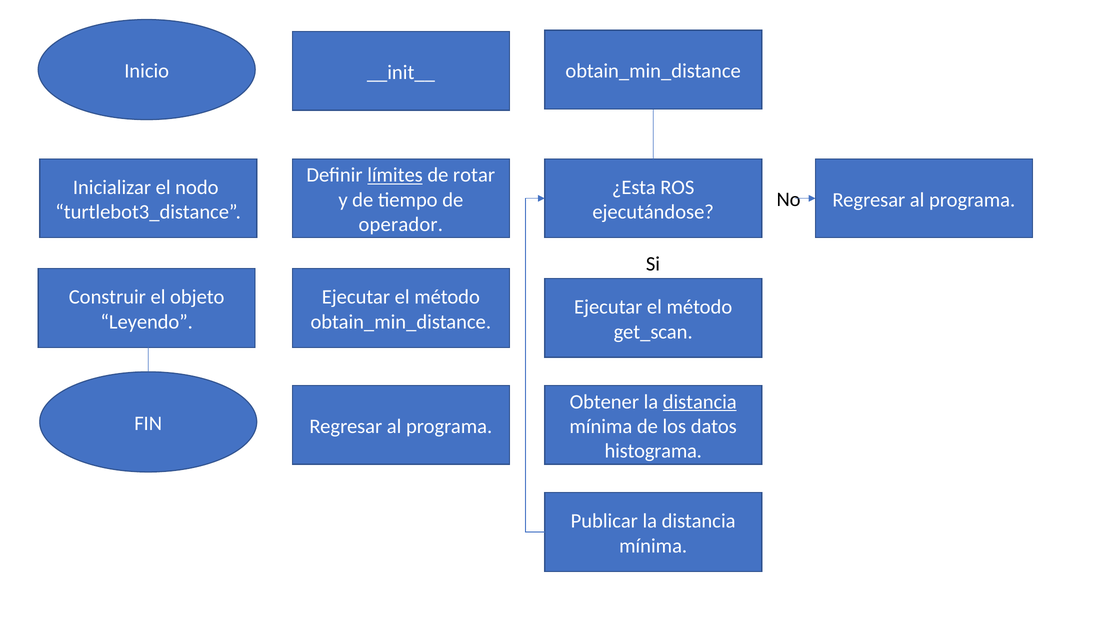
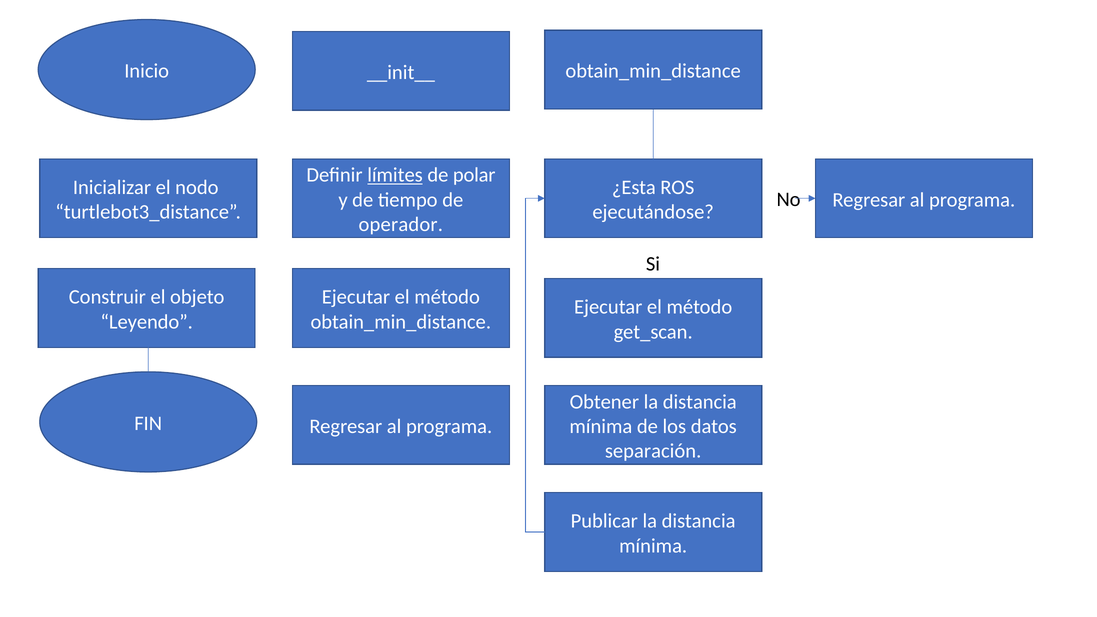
rotar: rotar -> polar (474, 175)
distancia underline: present -> none (700, 402)
histograma: histograma -> separación (653, 451)
